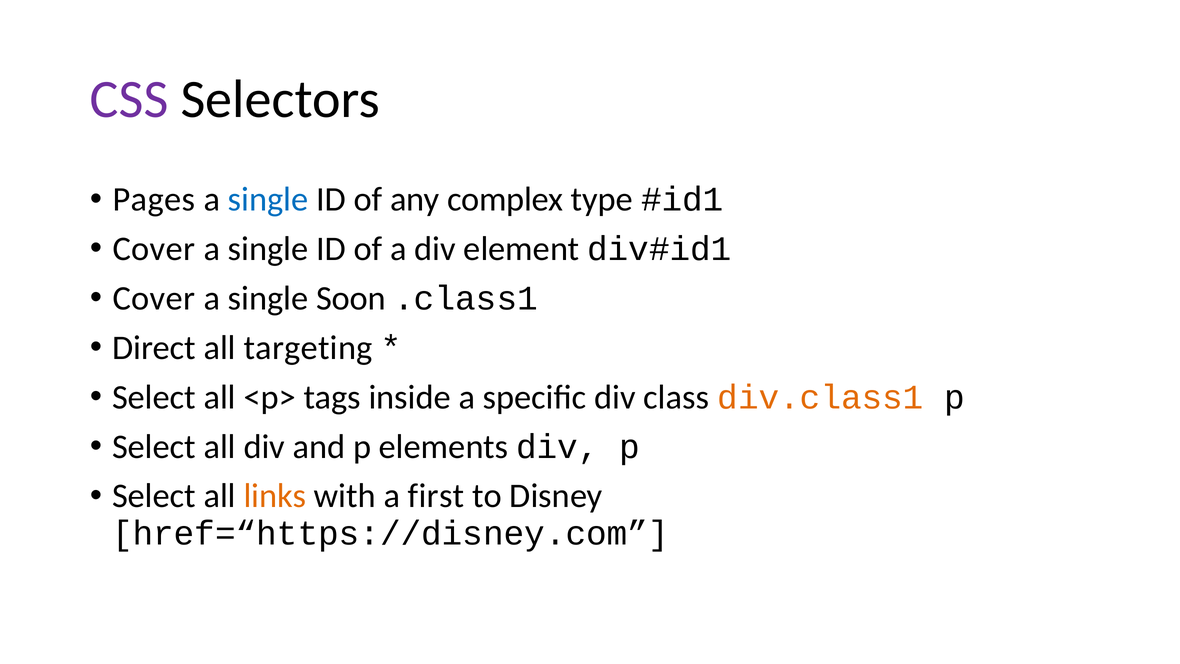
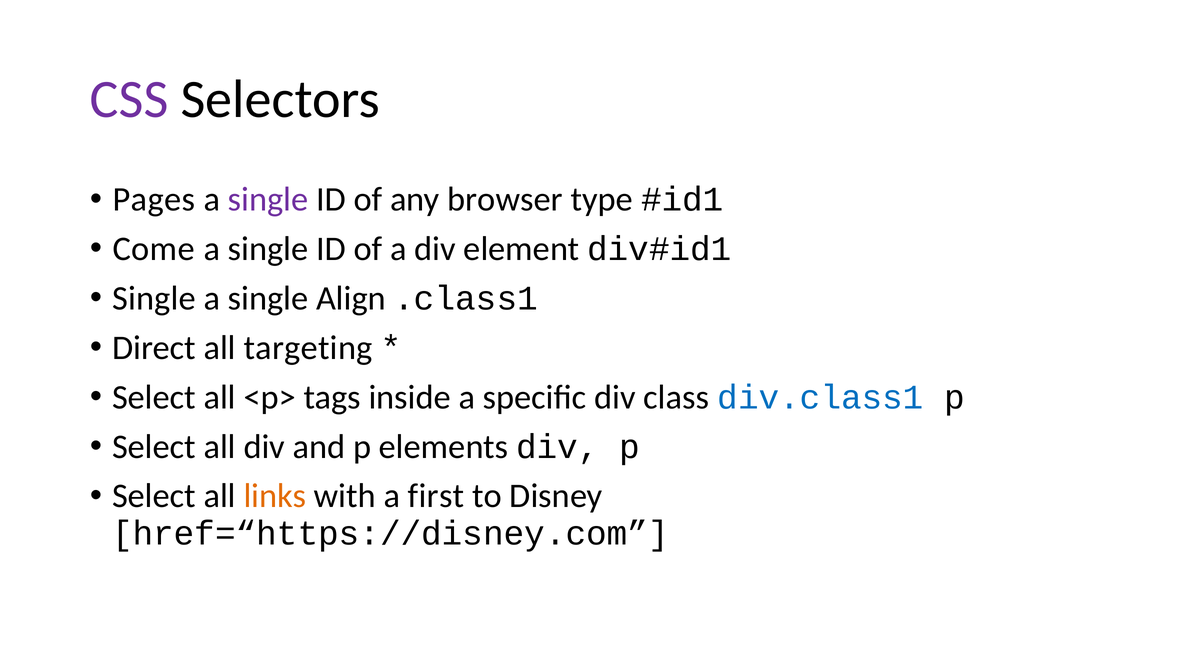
single colour: blue -> purple (268, 199)
complex: complex -> browser (505, 199)
Cover: Cover -> Come (154, 249)
Cover: Cover -> Single (154, 298)
Soon: Soon -> Align (351, 298)
div.class1 colour: orange -> blue (821, 397)
